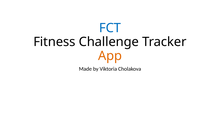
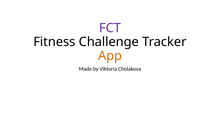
FCT colour: blue -> purple (110, 28)
